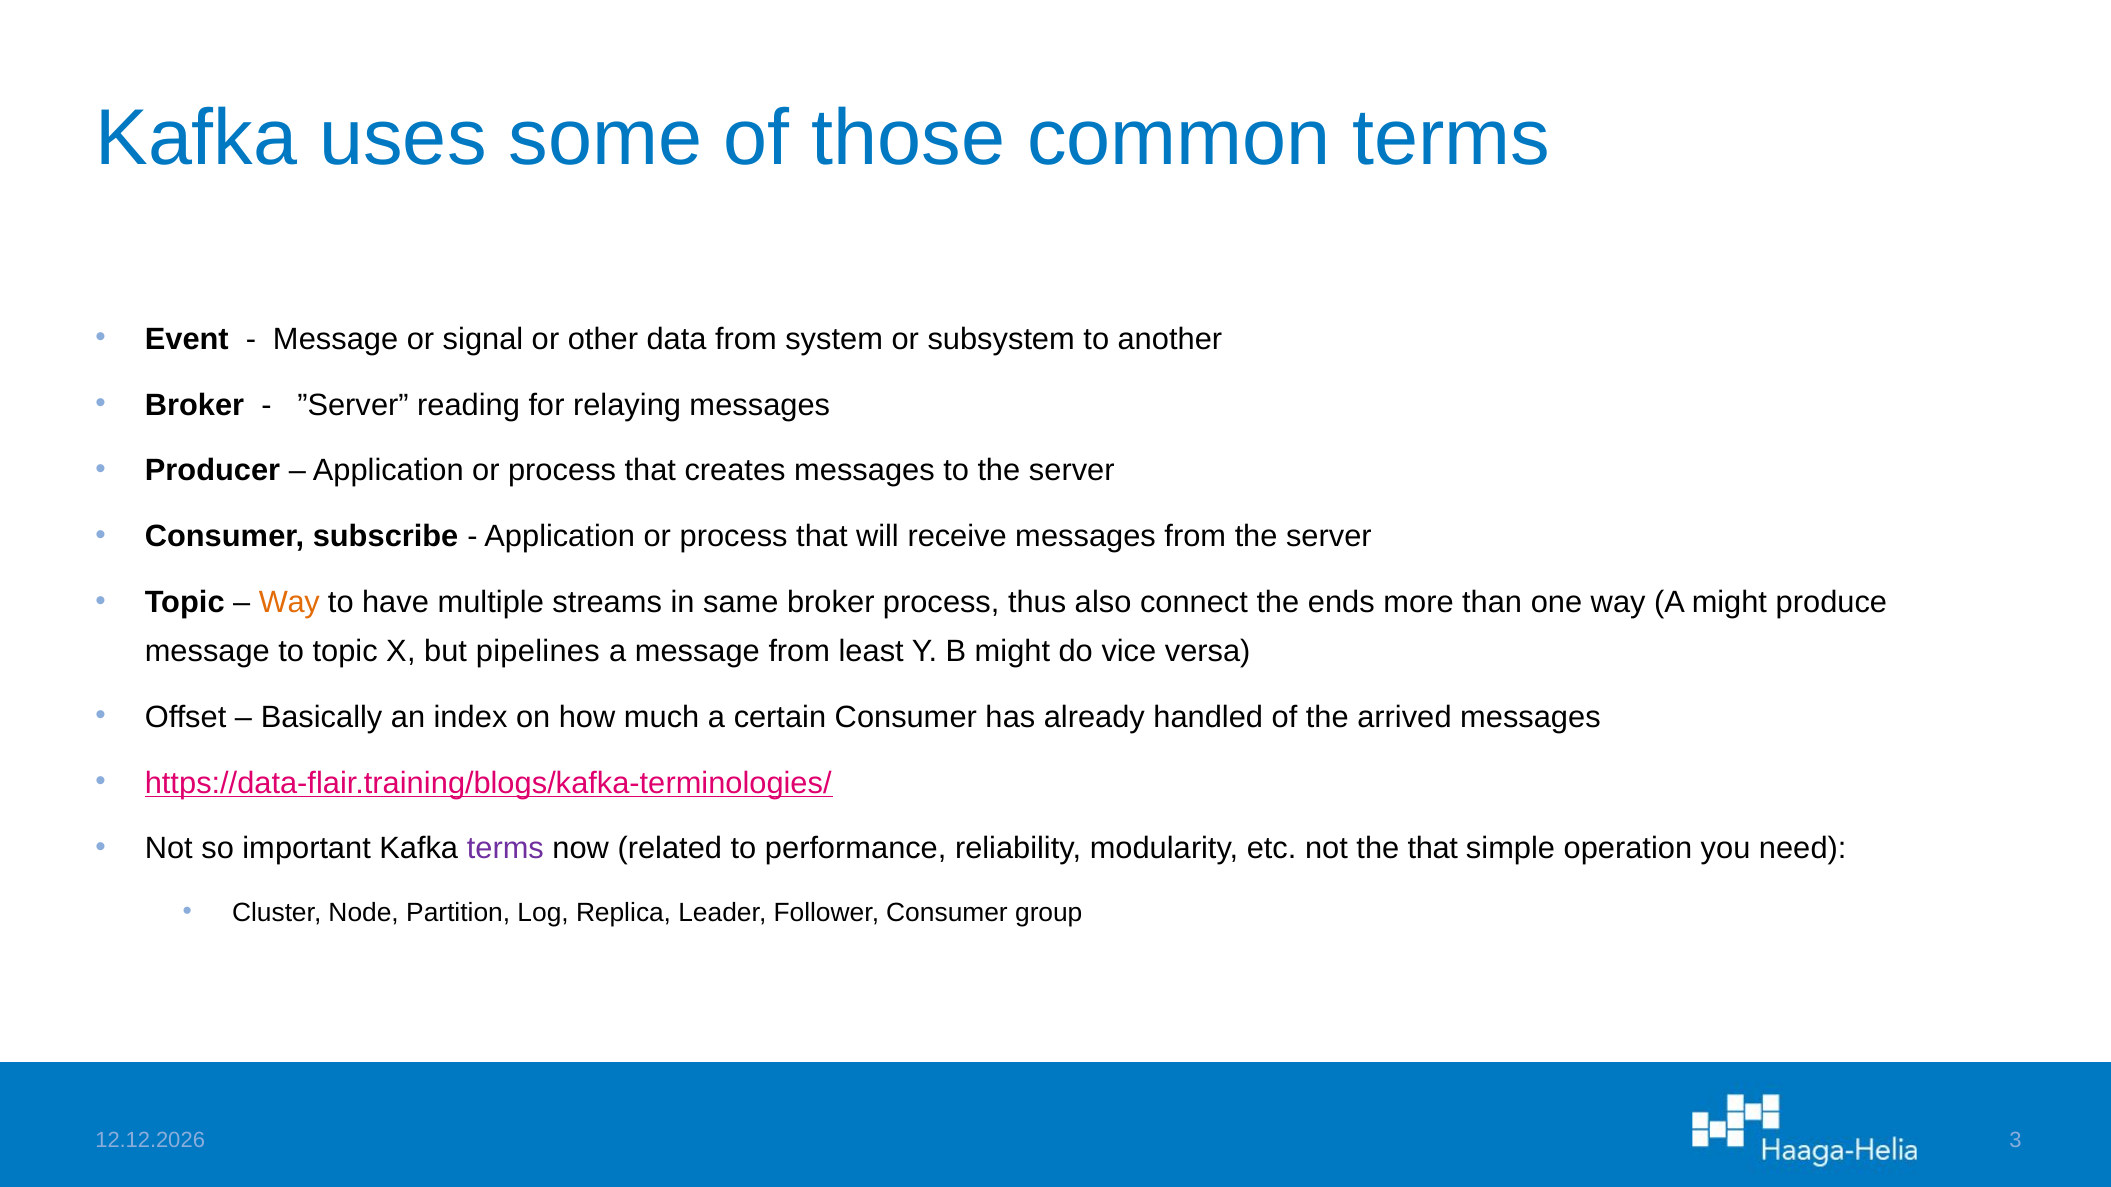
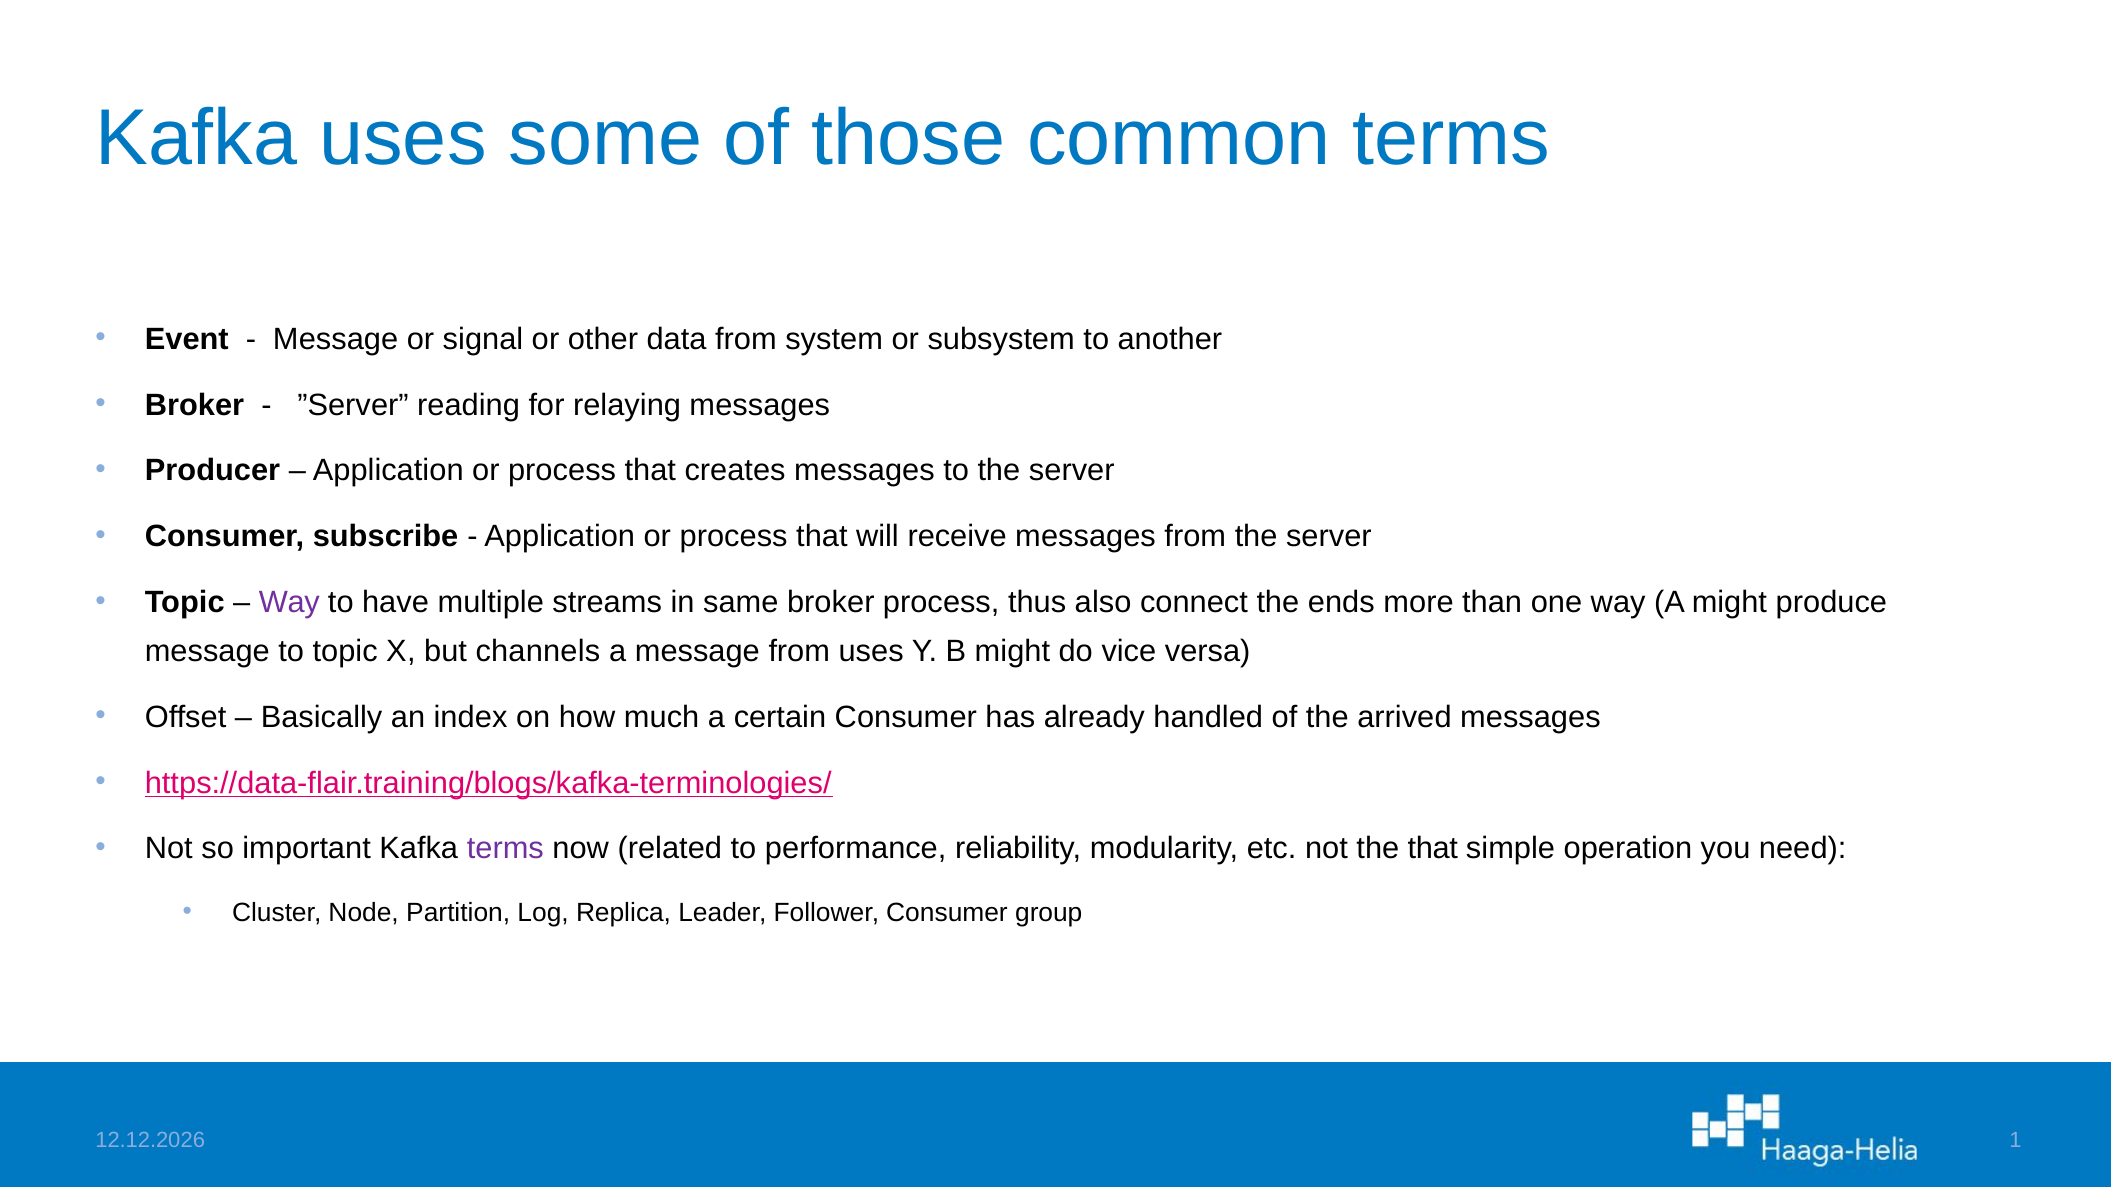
Way colour: orange -> purple (289, 603)
pipelines: pipelines -> channels (538, 651)
from least: least -> uses (871, 651)
3: 3 -> 1 (2016, 1140)
